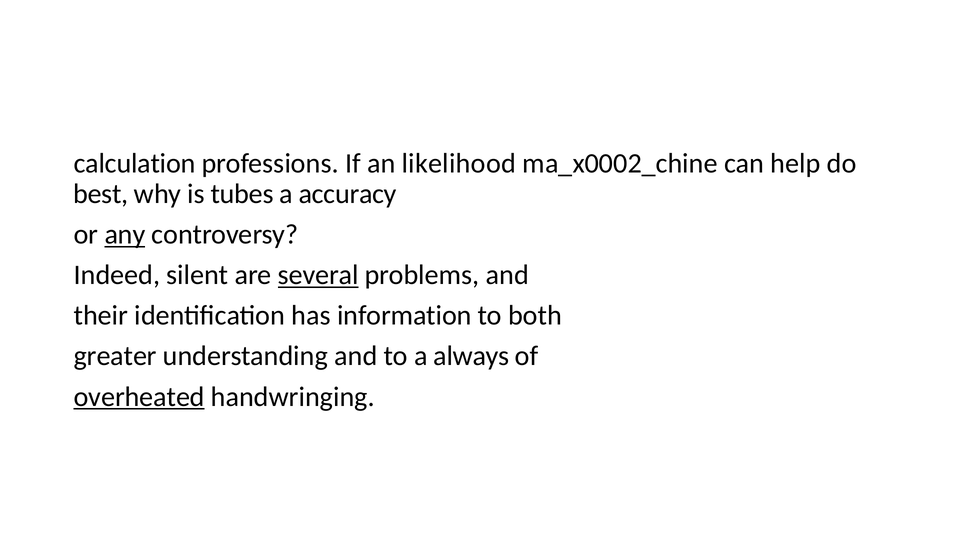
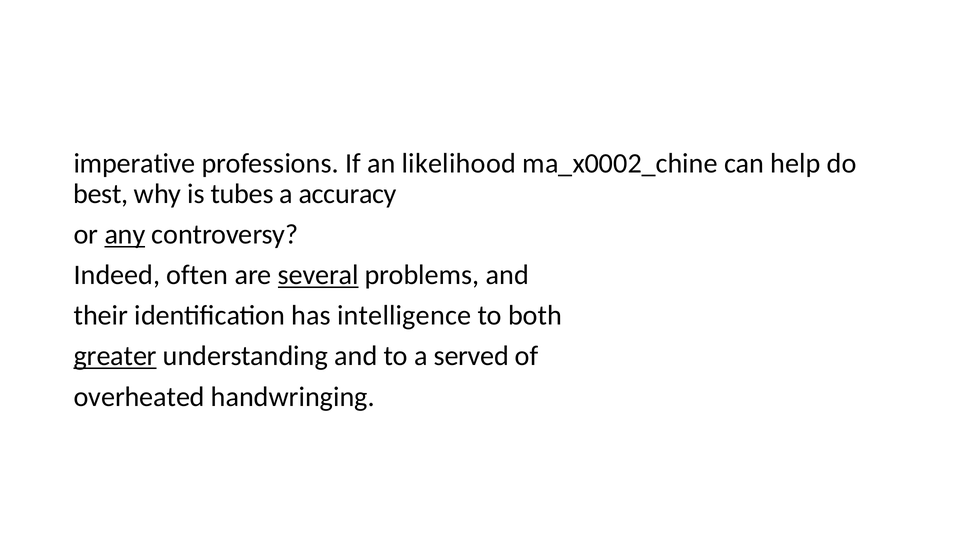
calculation: calculation -> imperative (135, 163)
silent: silent -> often (197, 275)
information: information -> intelligence (404, 316)
greater underline: none -> present (115, 356)
always: always -> served (471, 356)
overheated underline: present -> none (139, 397)
